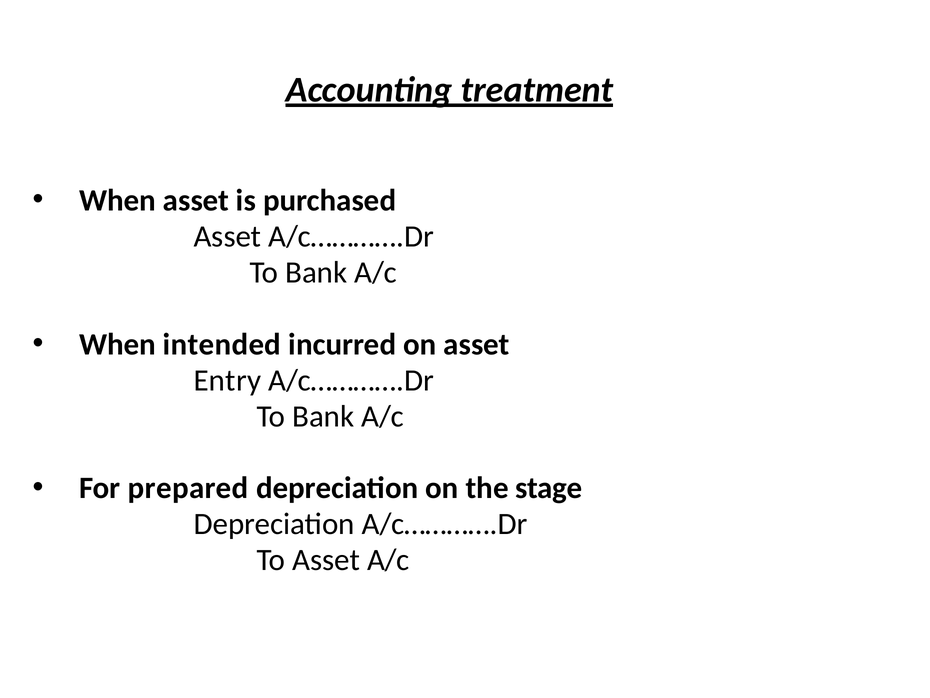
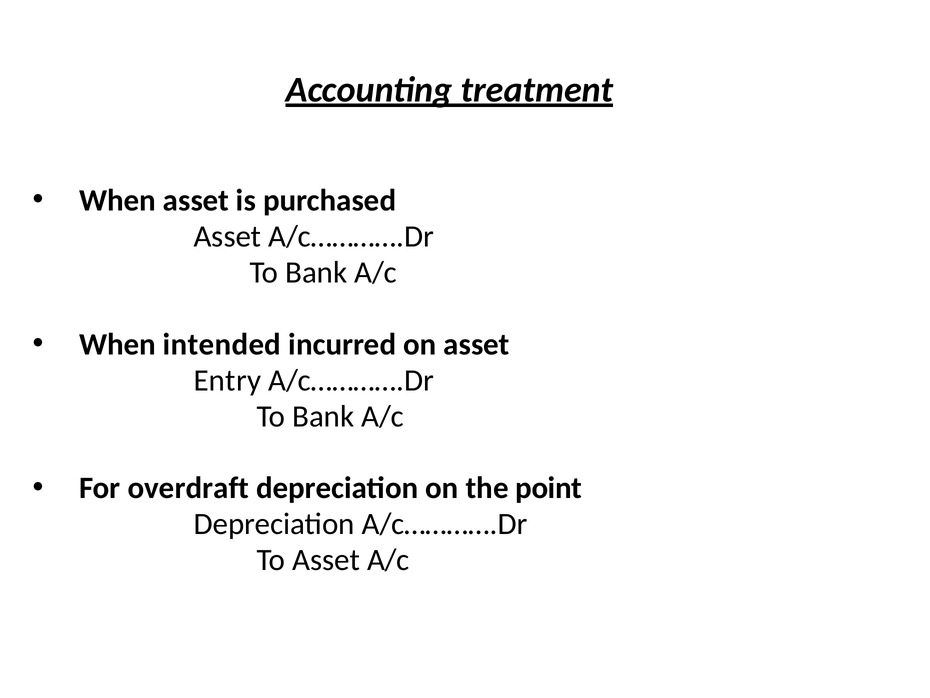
prepared: prepared -> overdraft (188, 488)
stage: stage -> point (549, 488)
